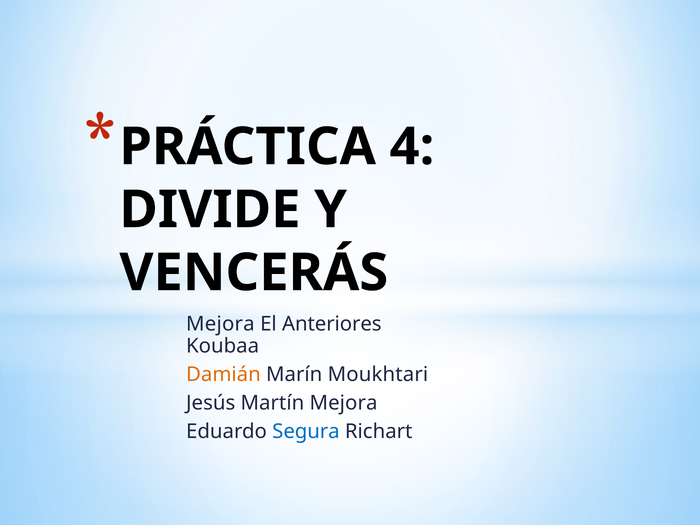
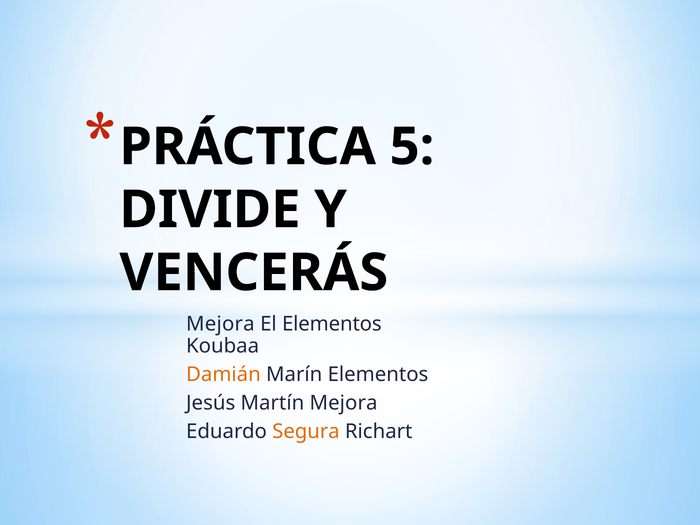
4: 4 -> 5 (412, 147)
El Anteriores: Anteriores -> Elementos (332, 324)
Marín Moukhtari: Moukhtari -> Elementos (378, 374)
Segura colour: blue -> orange (306, 431)
